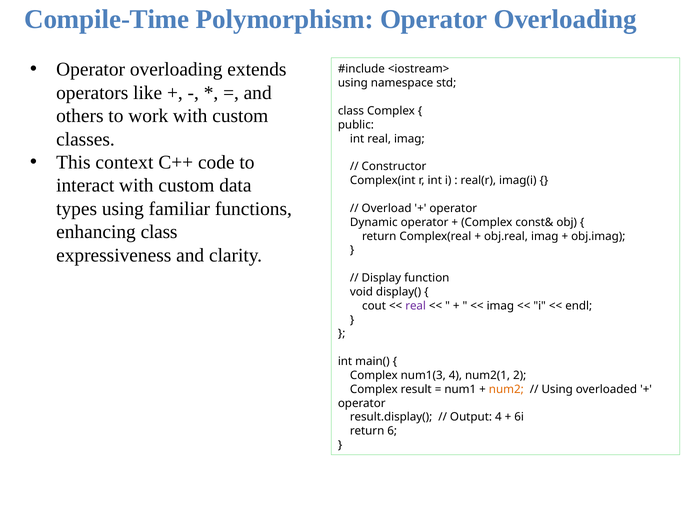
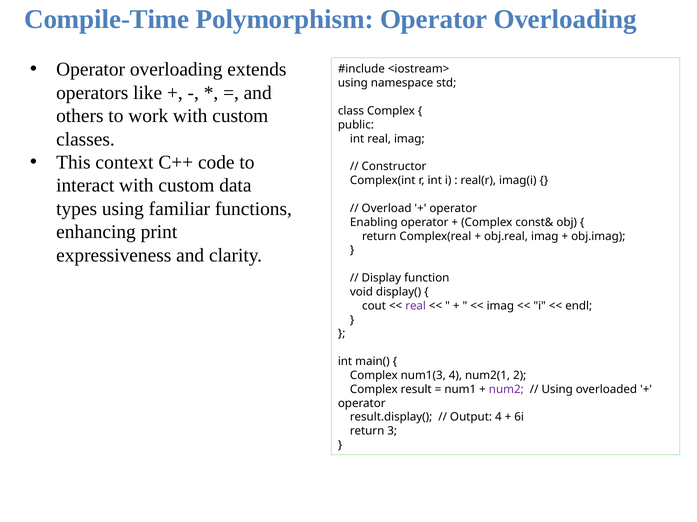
Dynamic: Dynamic -> Enabling (374, 223)
enhancing class: class -> print (159, 232)
num2 colour: orange -> purple (506, 390)
6: 6 -> 3 (392, 432)
